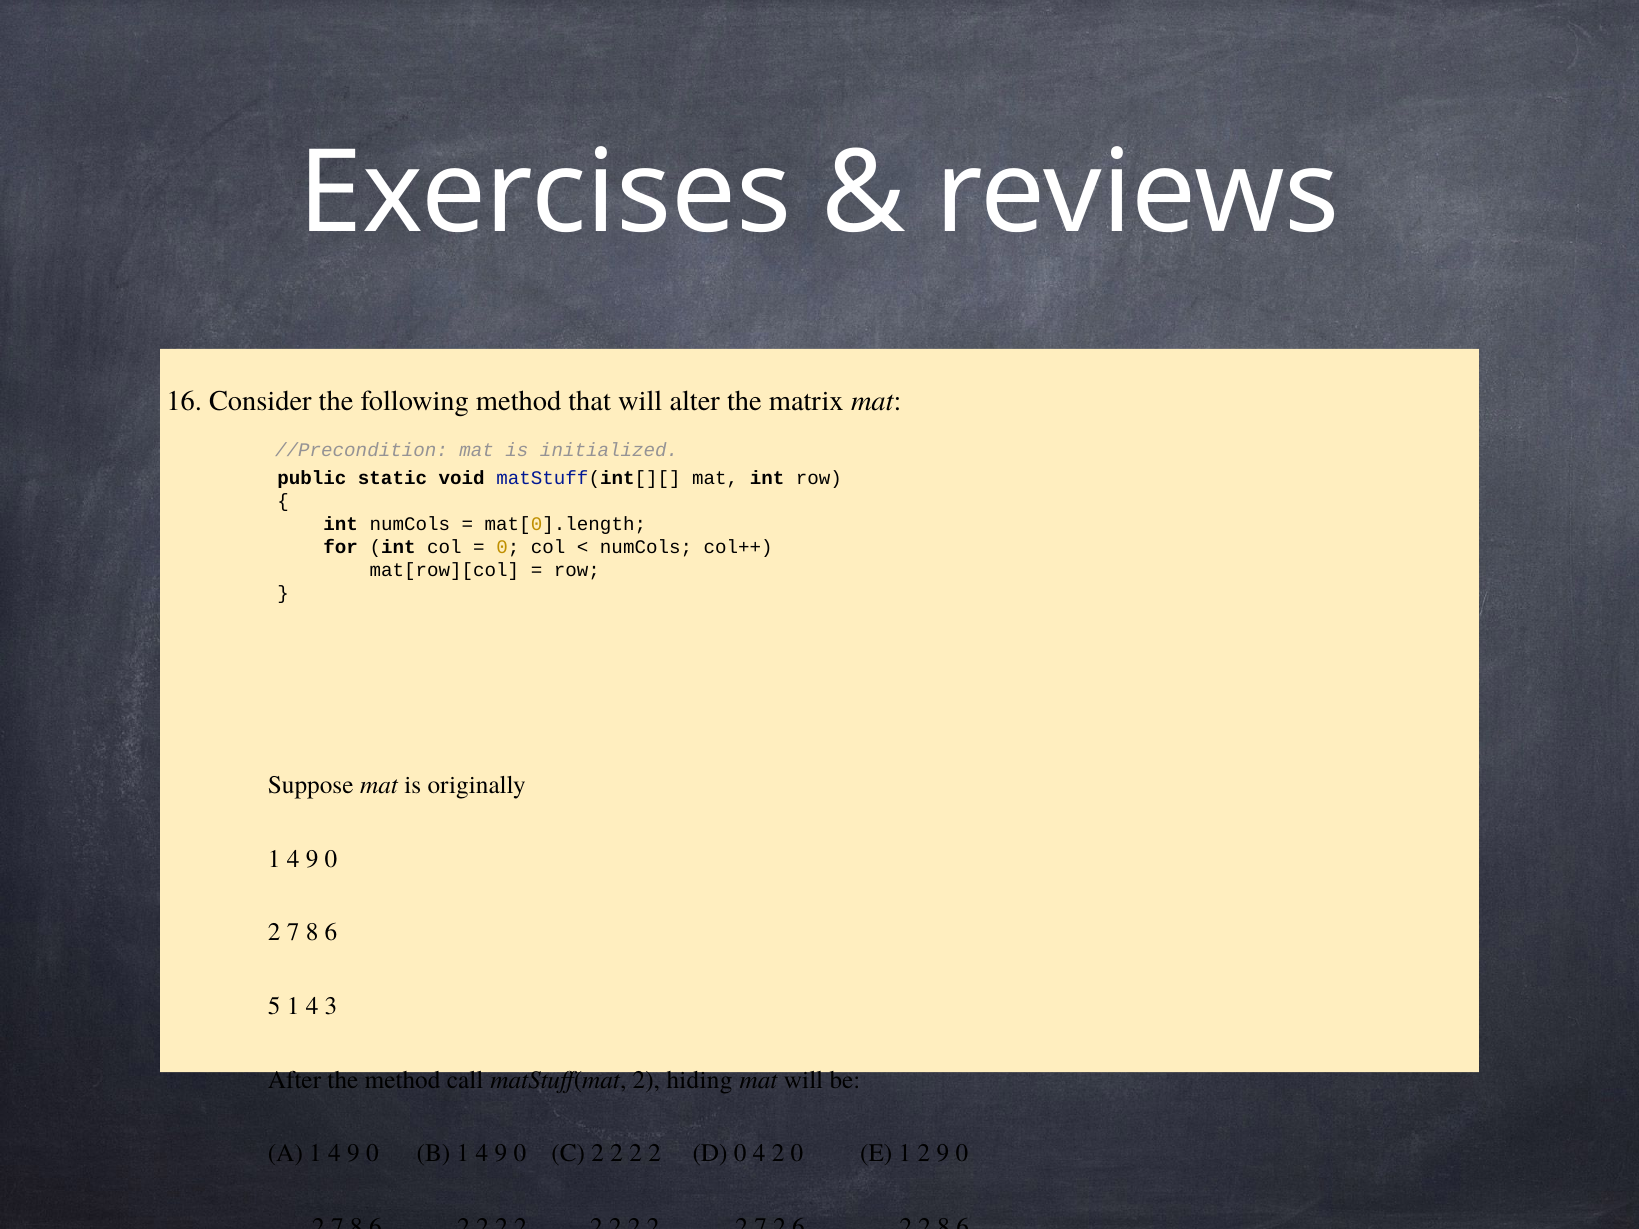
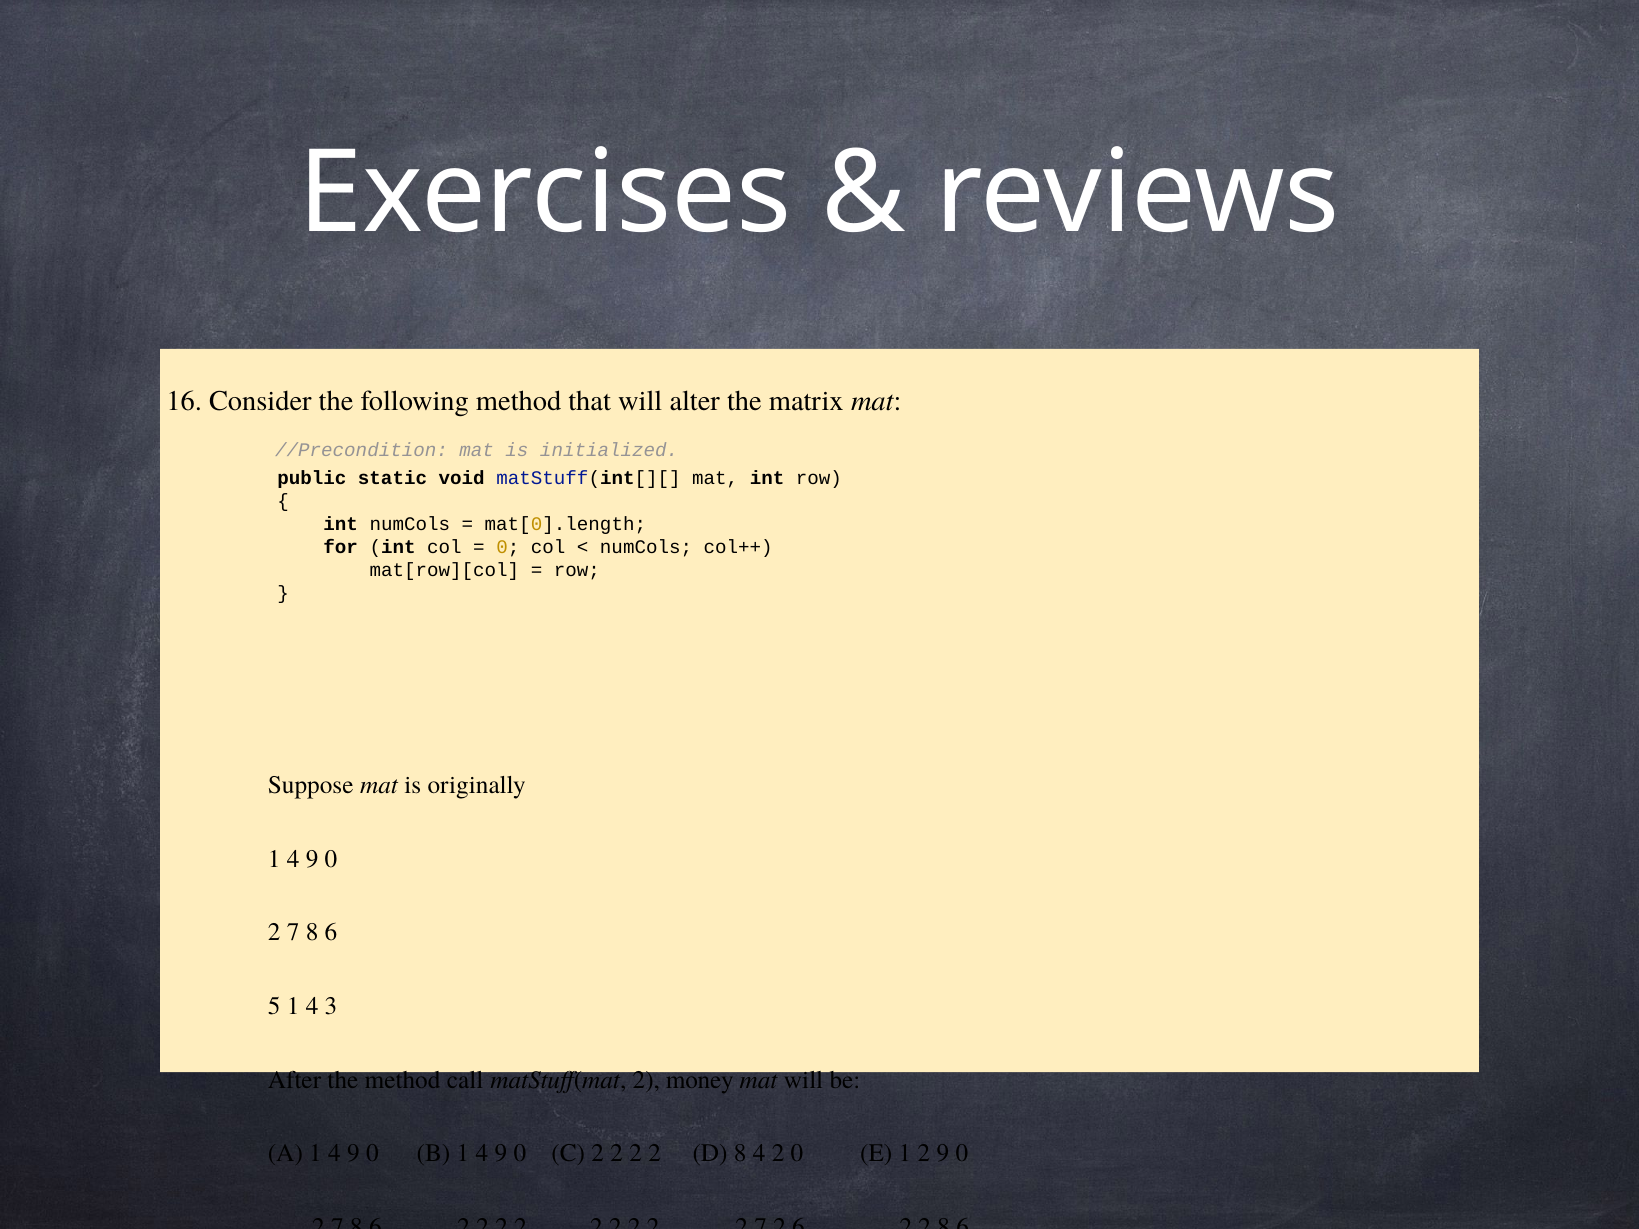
hiding: hiding -> money (700, 1080)
D 0: 0 -> 8 (740, 1154)
